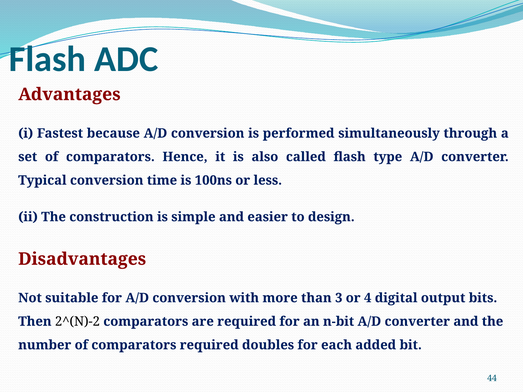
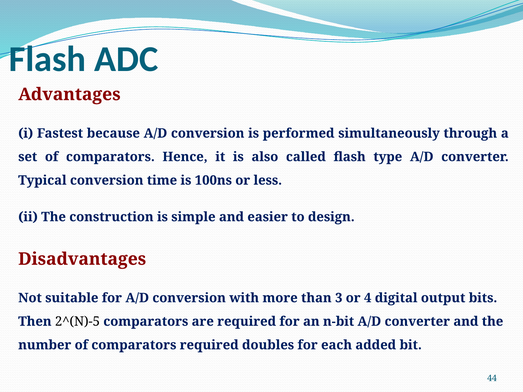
2^(N)-2: 2^(N)-2 -> 2^(N)-5 (77, 322)
